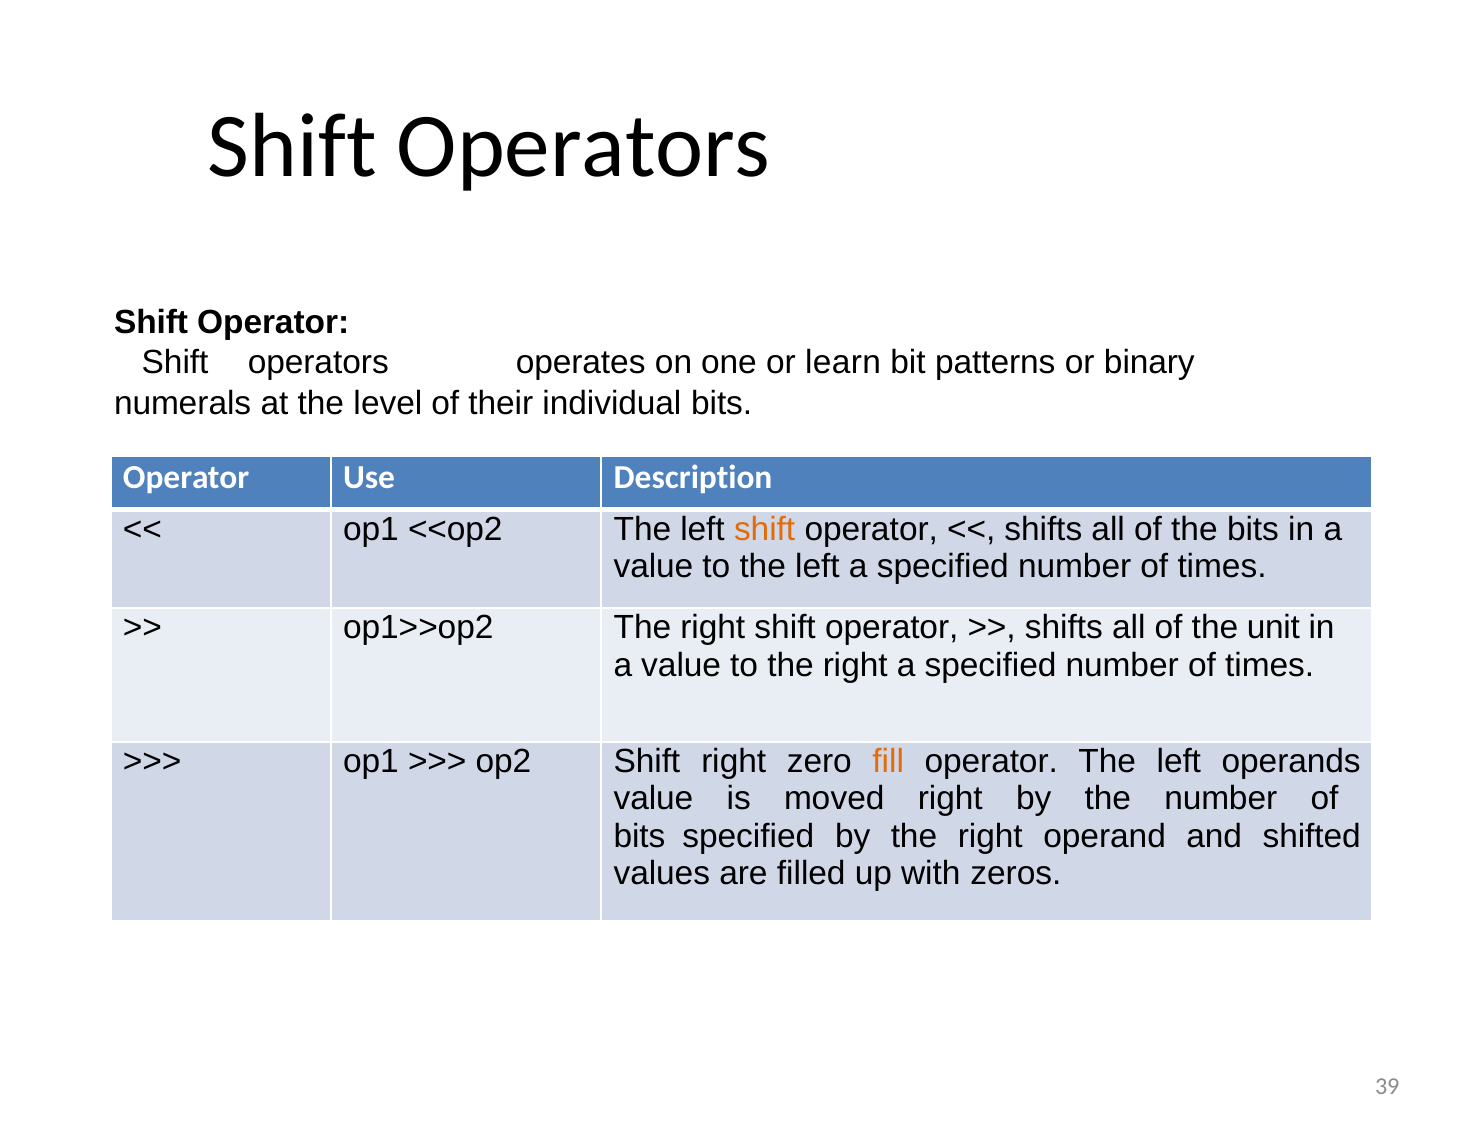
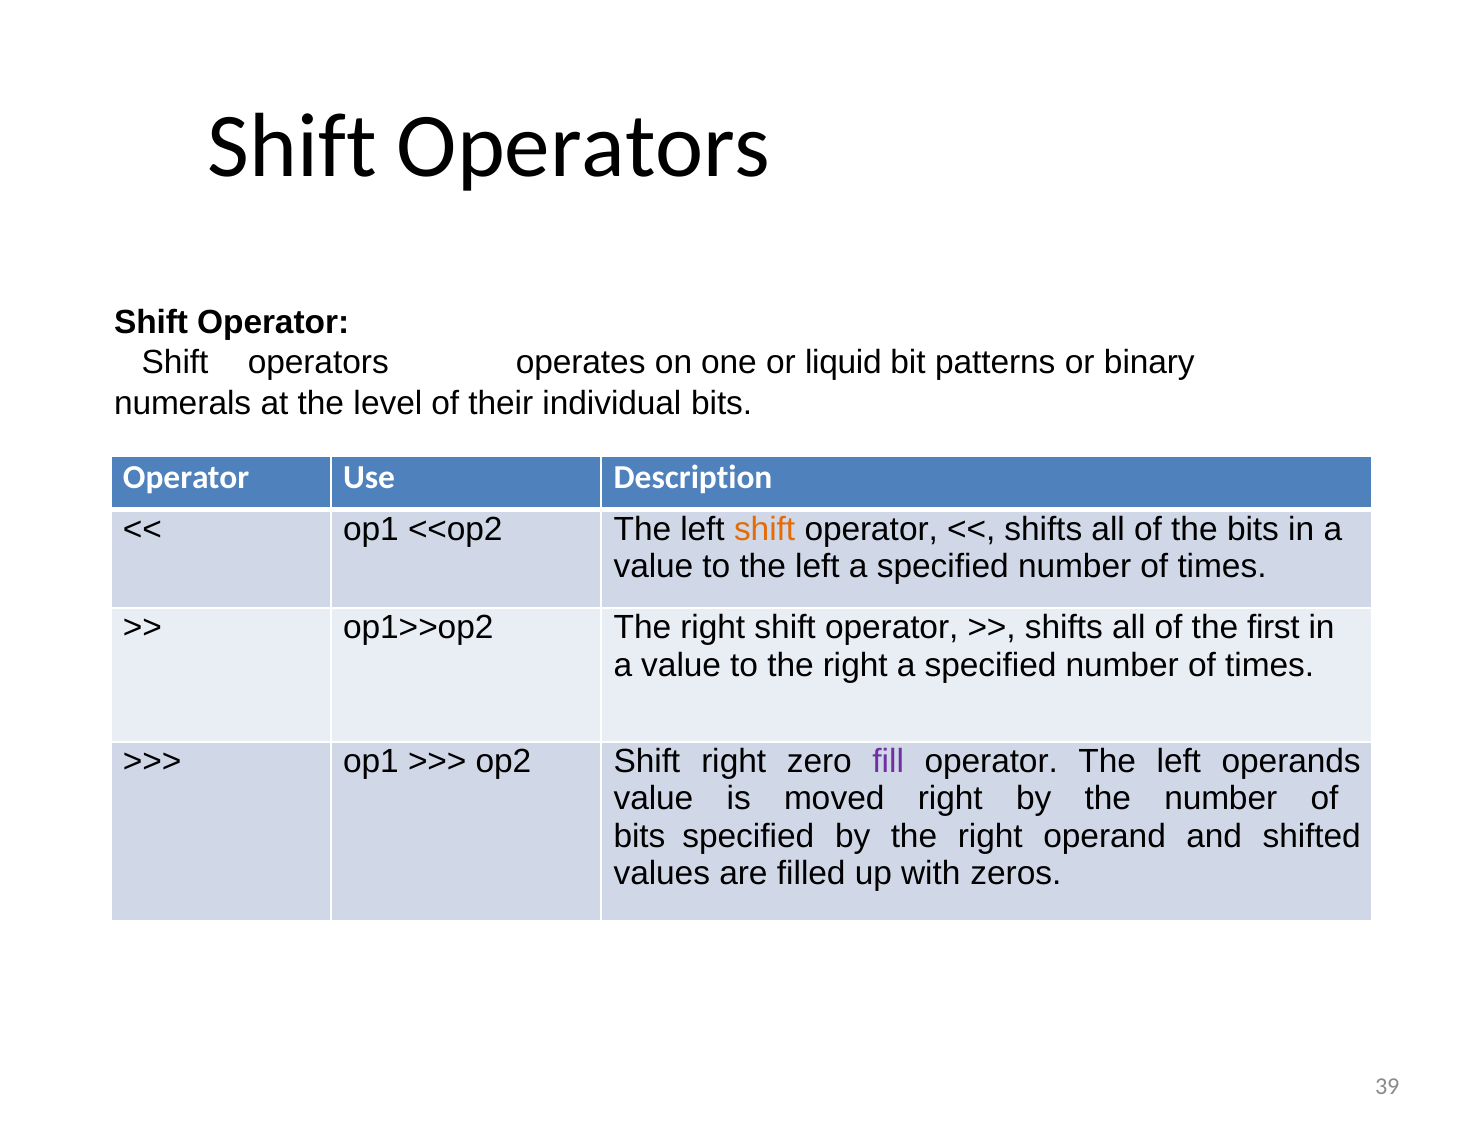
learn: learn -> liquid (843, 363)
unit: unit -> first (1273, 628)
fill colour: orange -> purple (888, 762)
